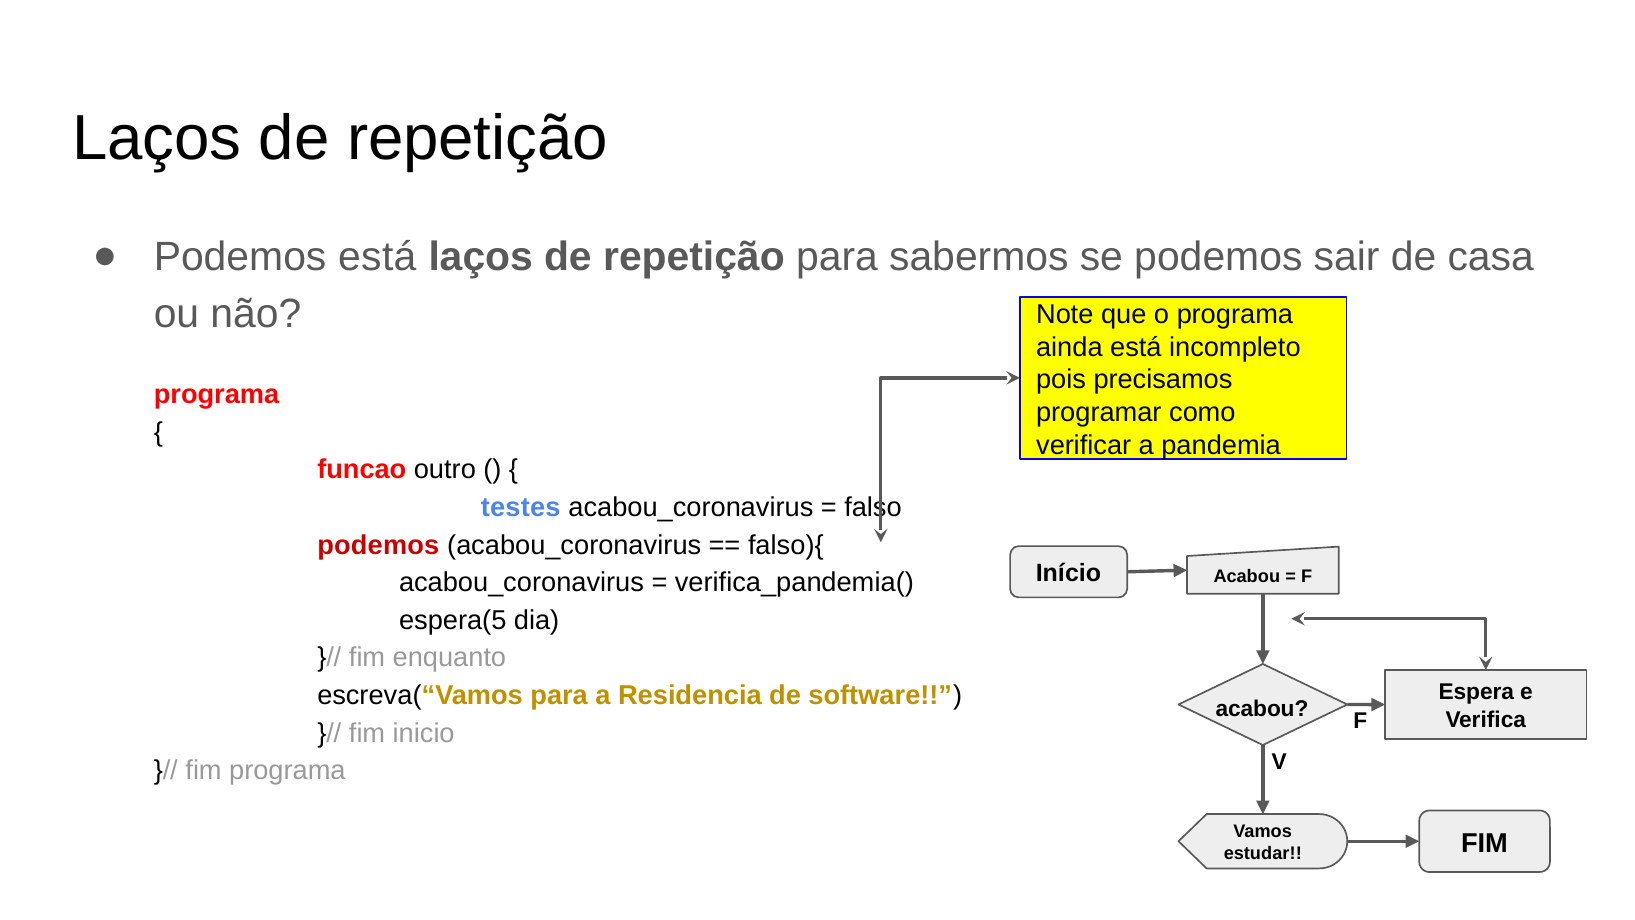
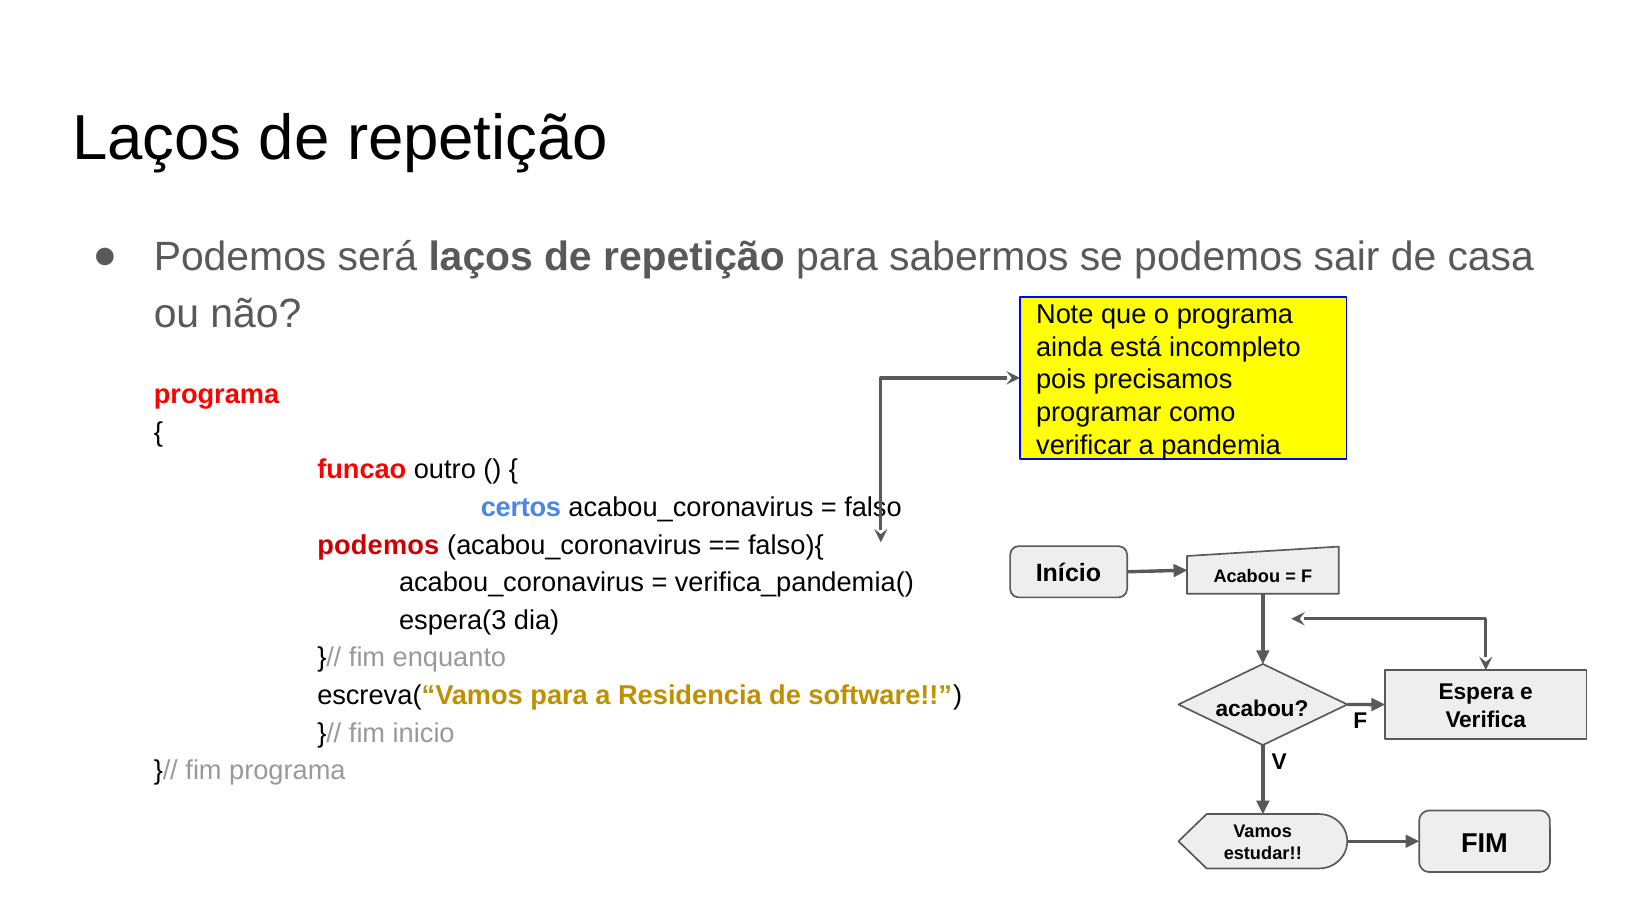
Podemos está: está -> será (377, 257)
testes: testes -> certos (521, 507)
espera(5: espera(5 -> espera(3 (453, 620)
